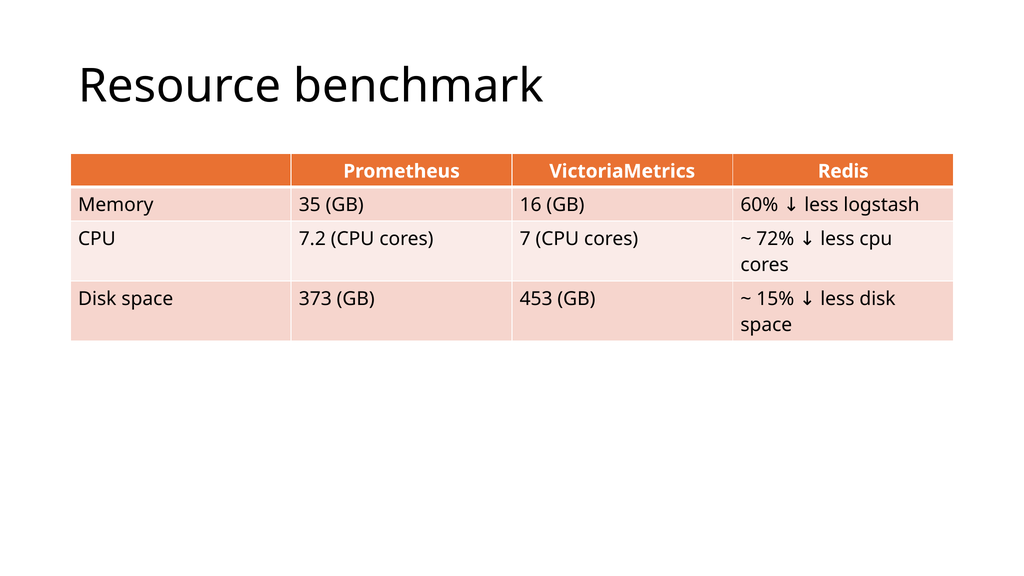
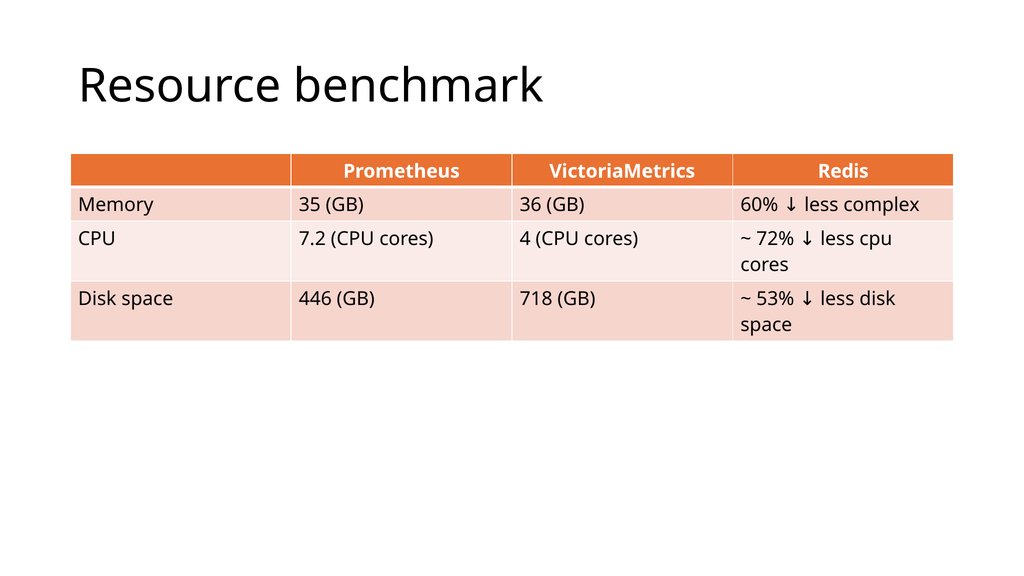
16: 16 -> 36 (531, 205)
logstash: logstash -> complex (882, 205)
7: 7 -> 4 (525, 239)
373: 373 -> 446 (315, 299)
453: 453 -> 718 (536, 299)
15%: 15% -> 53% (775, 299)
